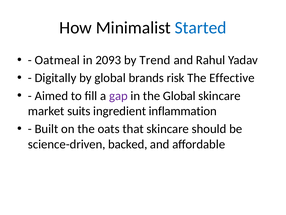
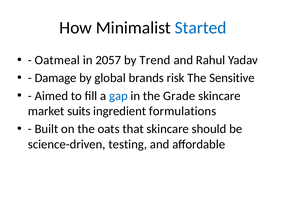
2093: 2093 -> 2057 (108, 60)
Digitally: Digitally -> Damage (56, 78)
Effective: Effective -> Sensitive (232, 78)
gap colour: purple -> blue (118, 96)
the Global: Global -> Grade (179, 96)
inflammation: inflammation -> formulations (183, 111)
backed: backed -> testing (128, 144)
